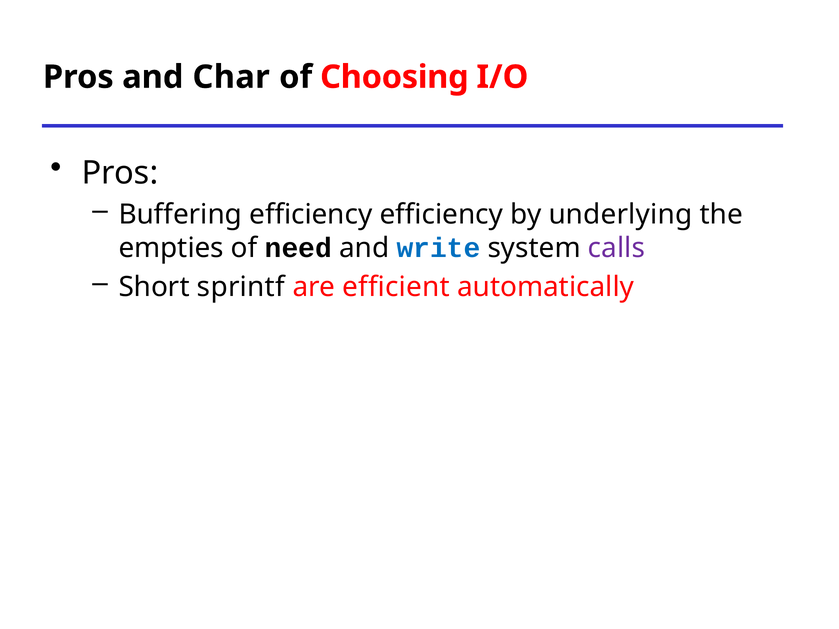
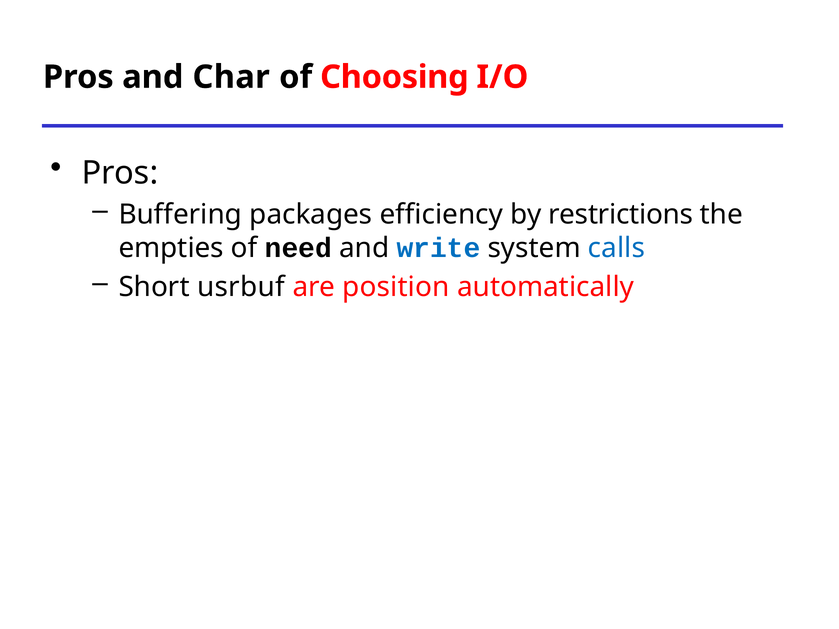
Buffering efficiency: efficiency -> packages (311, 215)
underlying: underlying -> restrictions (621, 215)
calls colour: purple -> blue (616, 248)
sprintf: sprintf -> usrbuf (241, 287)
efficient: efficient -> position (396, 287)
